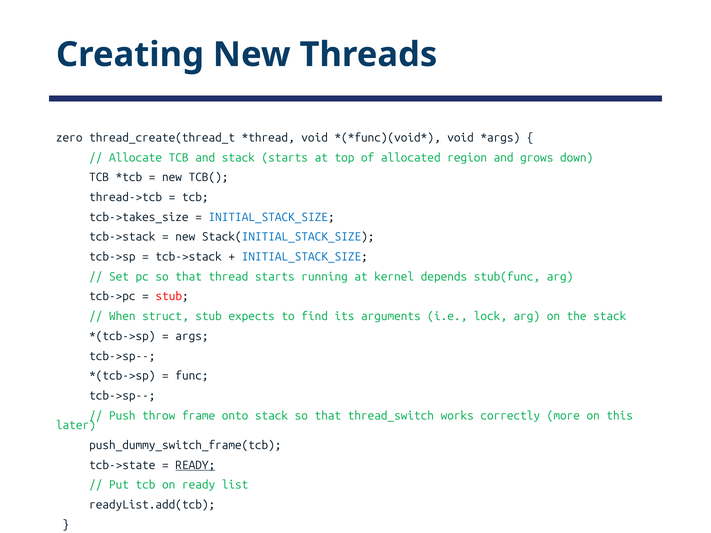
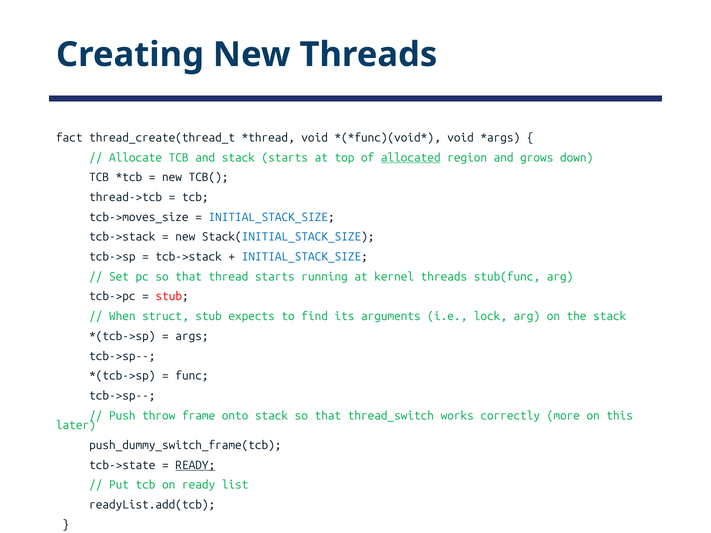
zero: zero -> fact (69, 138)
allocated underline: none -> present (411, 158)
tcb->takes_size: tcb->takes_size -> tcb->moves_size (139, 217)
kernel depends: depends -> threads (444, 277)
